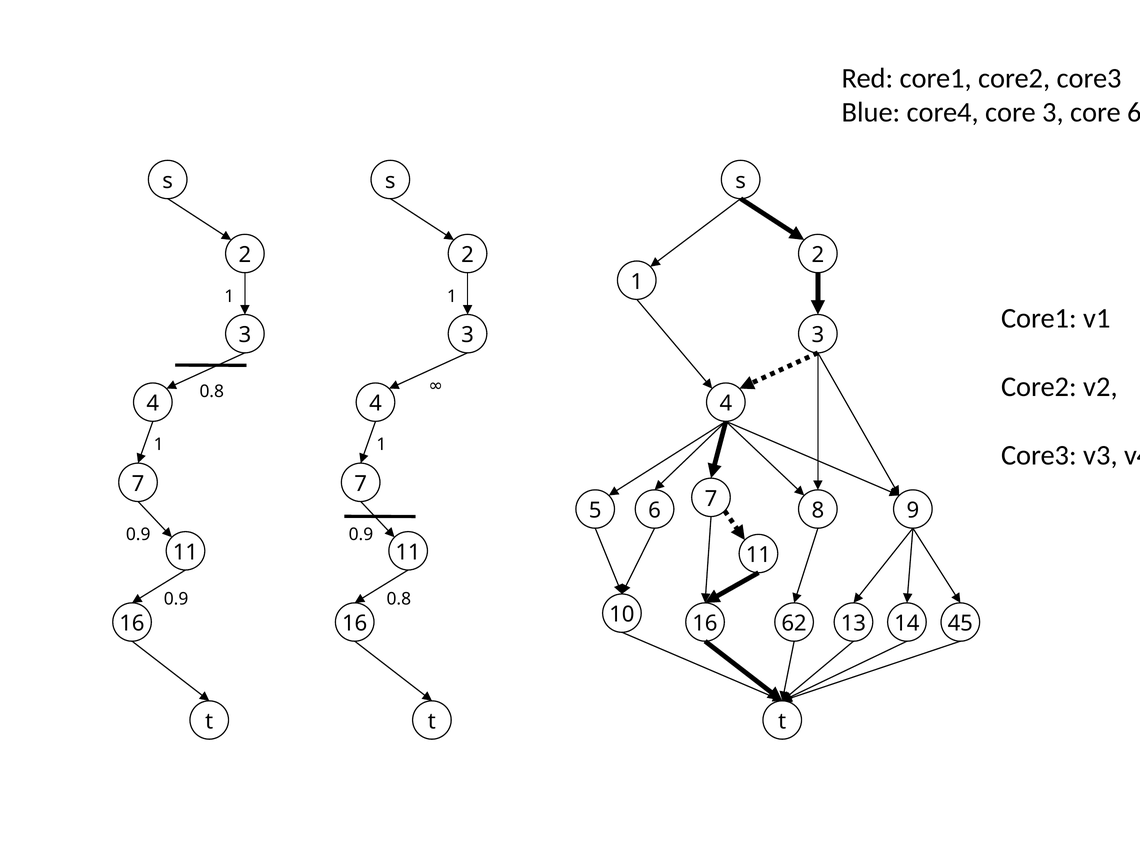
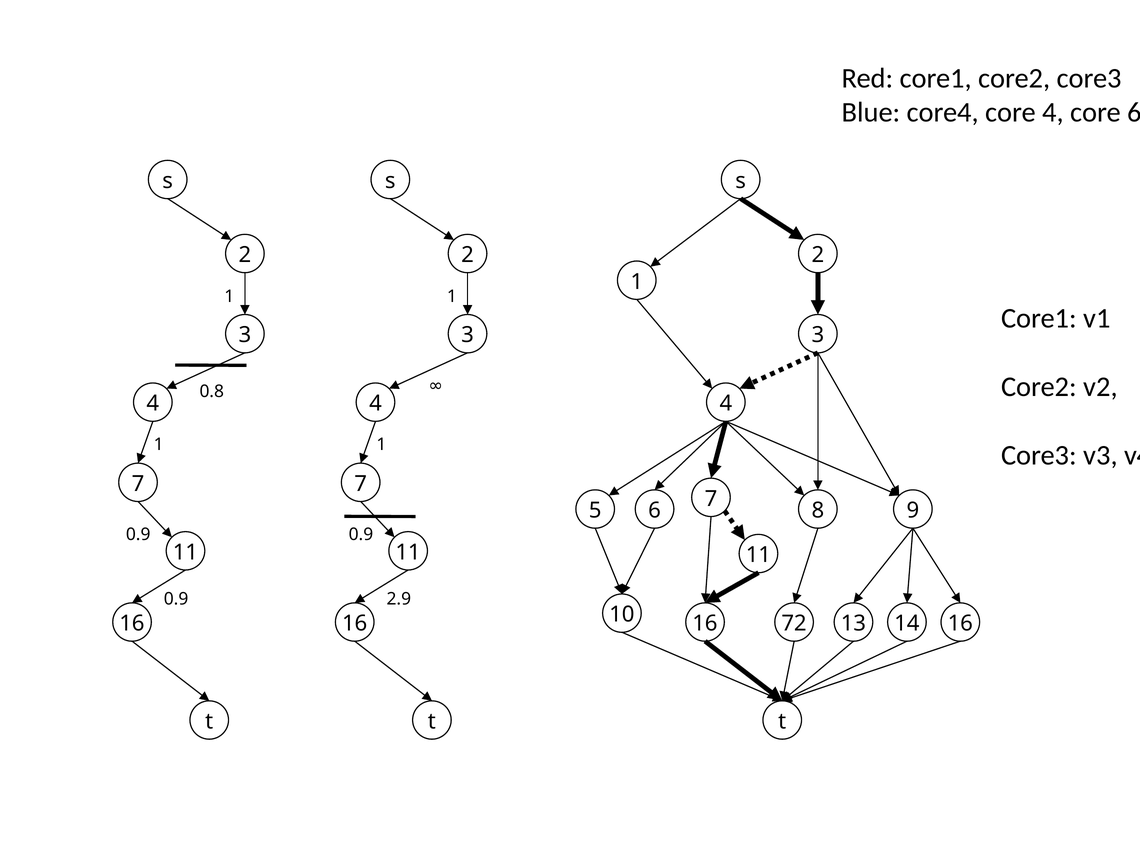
core 3: 3 -> 4 (1053, 112)
0.8: 0.8 -> 2.9 (399, 599)
62: 62 -> 72 (794, 624)
14 45: 45 -> 16 (960, 624)
